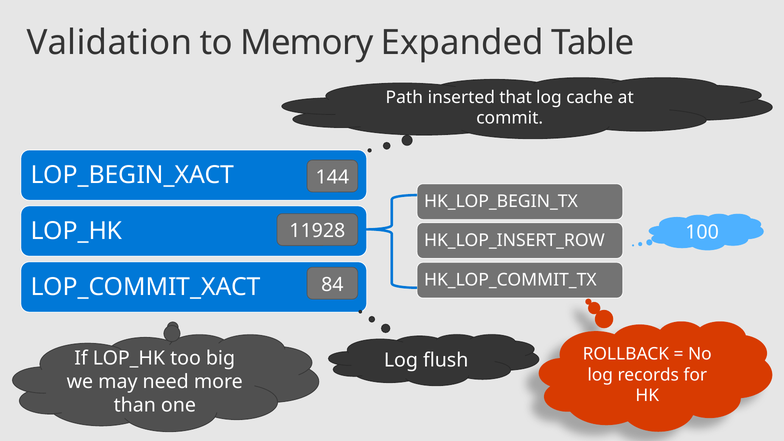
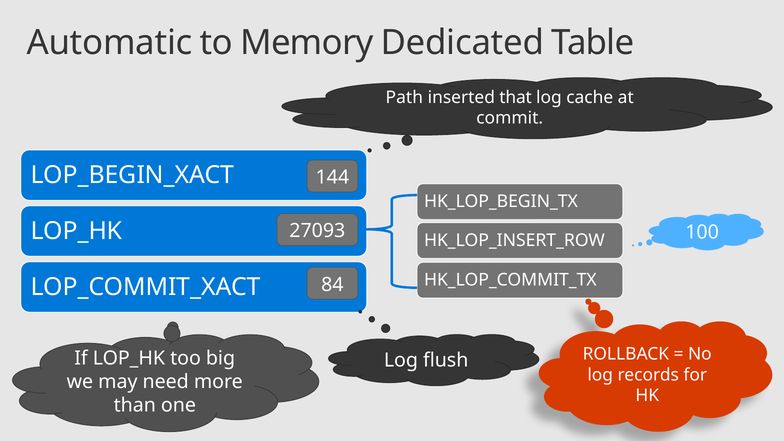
Validation: Validation -> Automatic (110, 43)
Expanded: Expanded -> Dedicated (462, 43)
11928: 11928 -> 27093 (317, 231)
